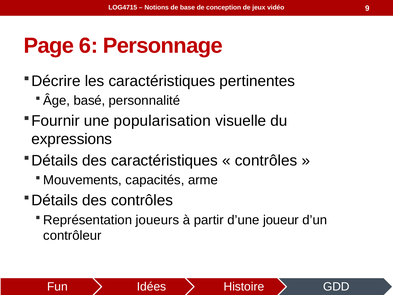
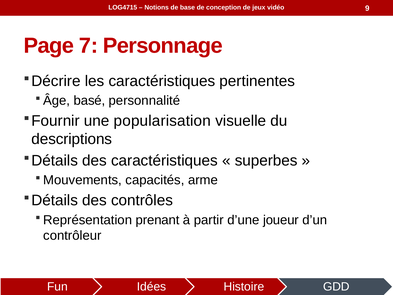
6: 6 -> 7 (89, 46)
expressions: expressions -> descriptions (72, 139)
contrôles: contrôles -> superbes (266, 160)
joueurs: joueurs -> prenant (158, 220)
